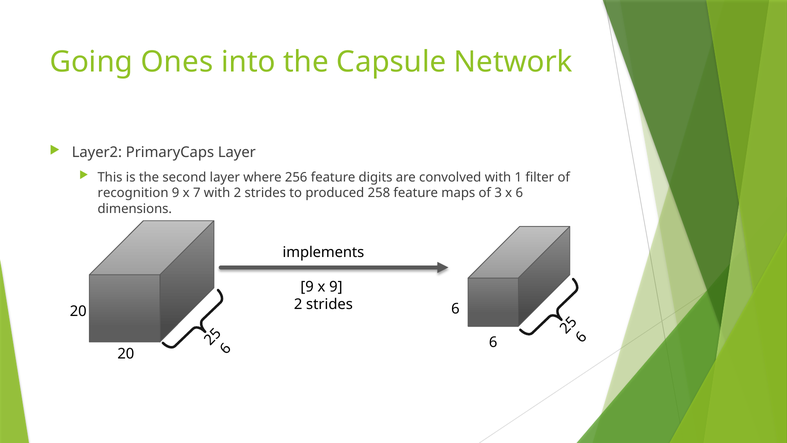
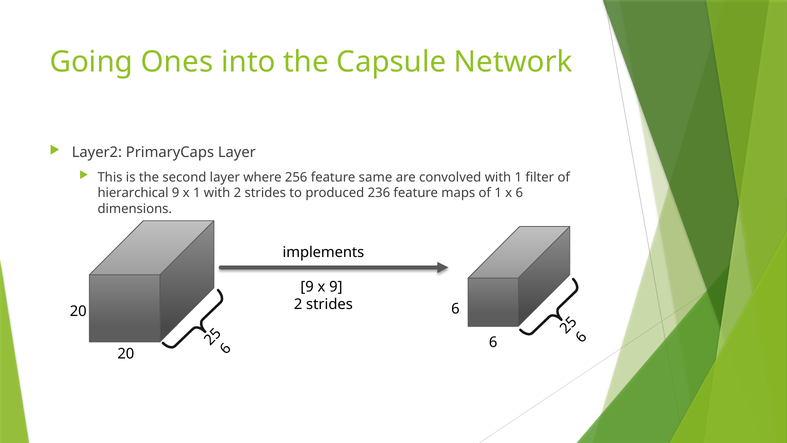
digits: digits -> same (375, 177)
recognition: recognition -> hierarchical (133, 193)
x 7: 7 -> 1 (197, 193)
258: 258 -> 236 (379, 193)
of 3: 3 -> 1 (498, 193)
